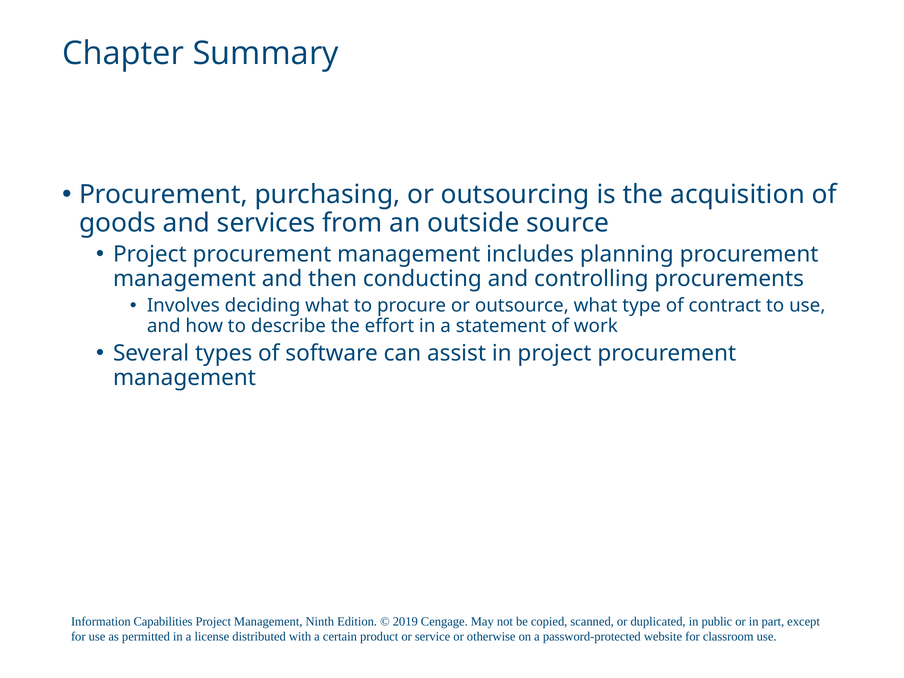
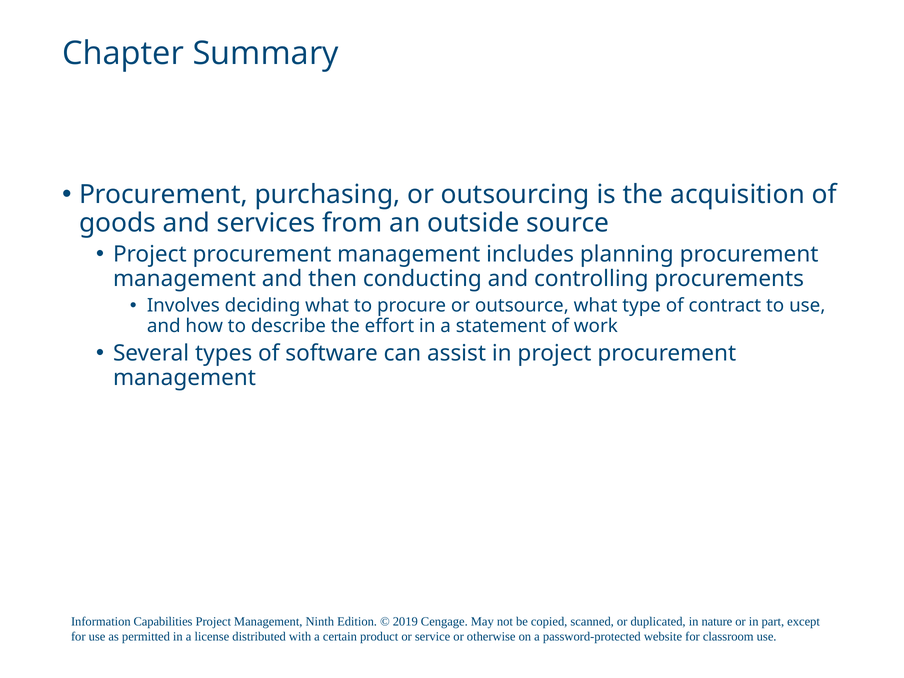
public: public -> nature (717, 622)
